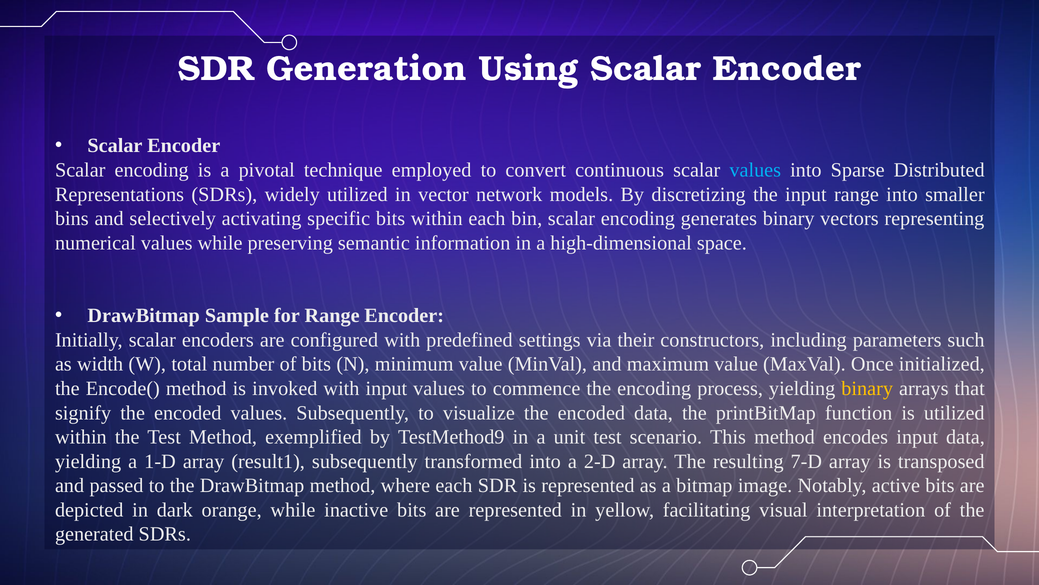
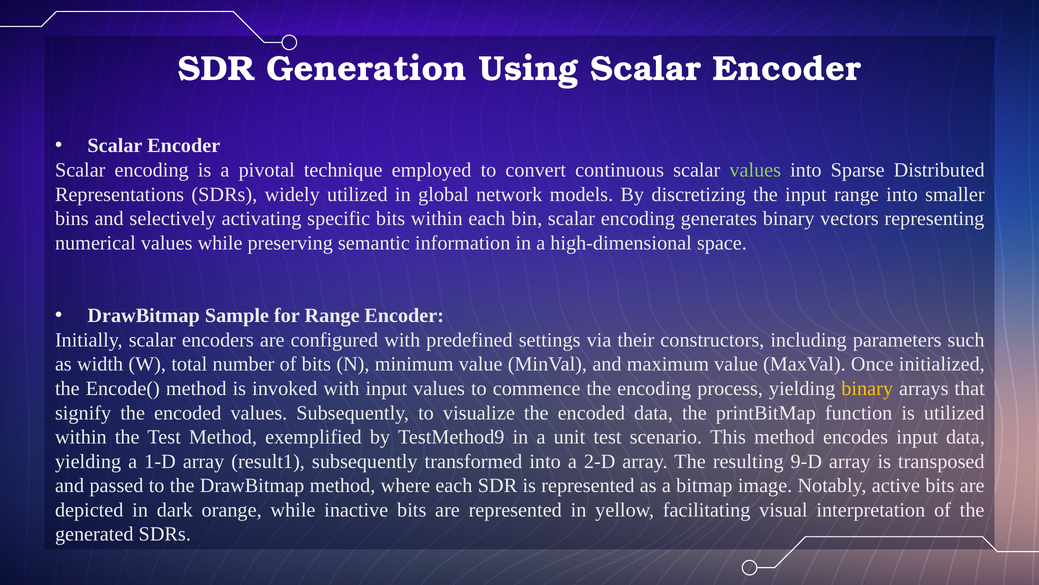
values colour: light blue -> light green (755, 170)
vector: vector -> global (443, 194)
7-D: 7-D -> 9-D (806, 461)
